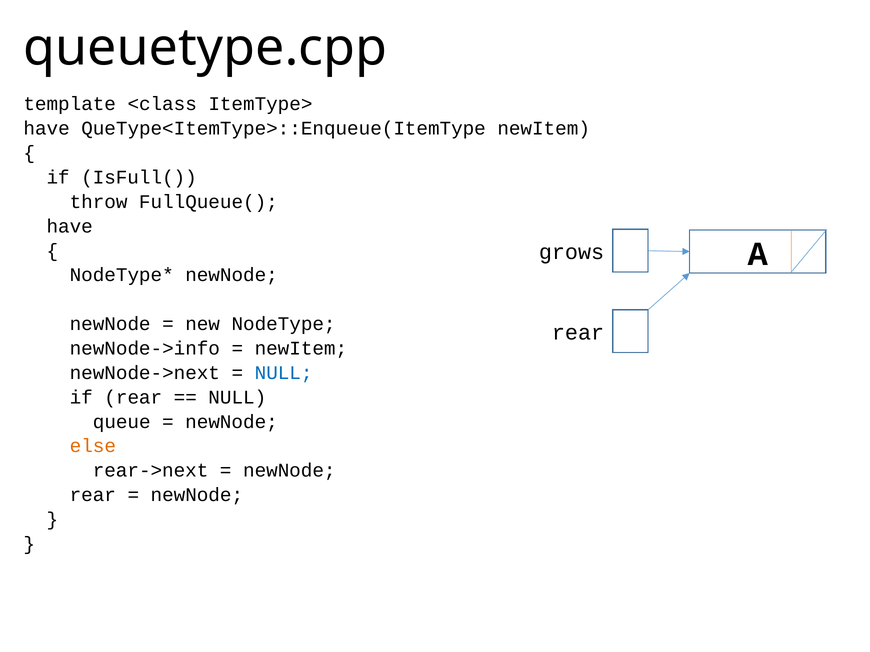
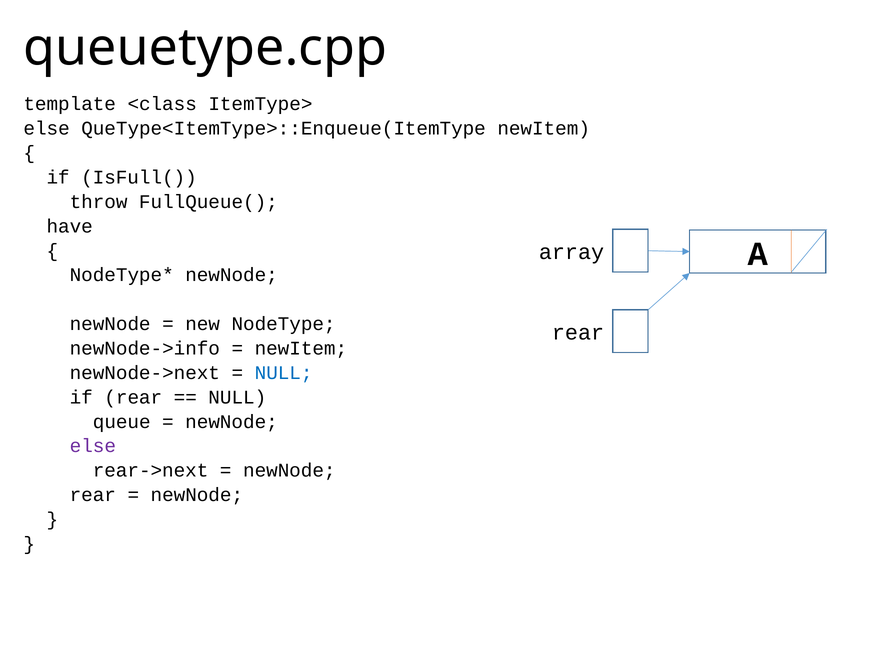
have: have -> else (47, 129)
grows: grows -> array (572, 252)
else colour: orange -> purple (93, 446)
